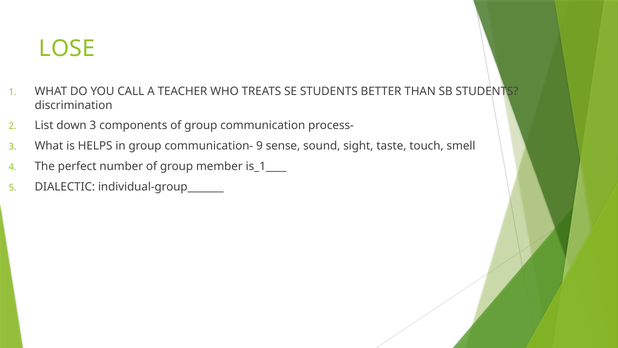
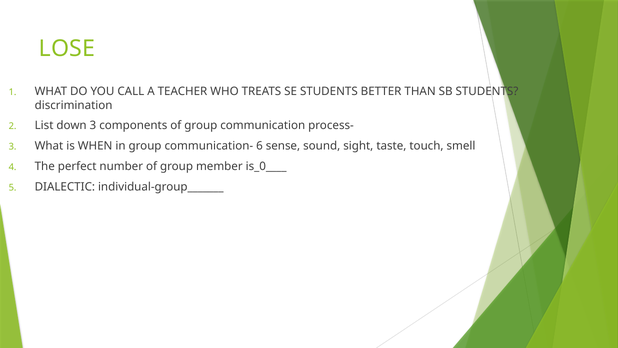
HELPS: HELPS -> WHEN (95, 146)
9: 9 -> 6 (259, 146)
is_1____: is_1____ -> is_0____ (266, 166)
